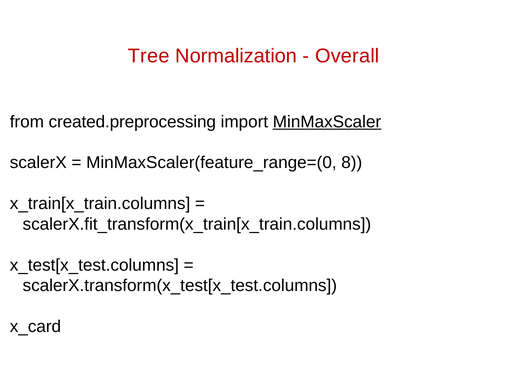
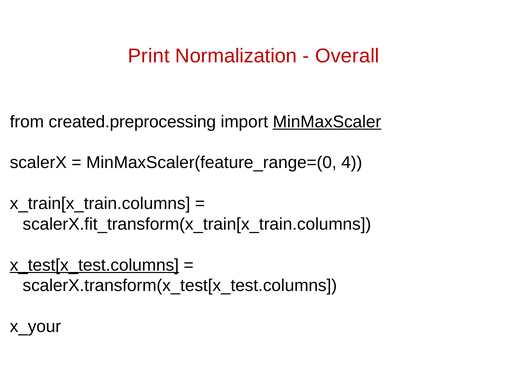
Tree: Tree -> Print (149, 56)
8: 8 -> 4 (352, 163)
x_test[x_test.columns underline: none -> present (94, 266)
x_card: x_card -> x_your (35, 327)
